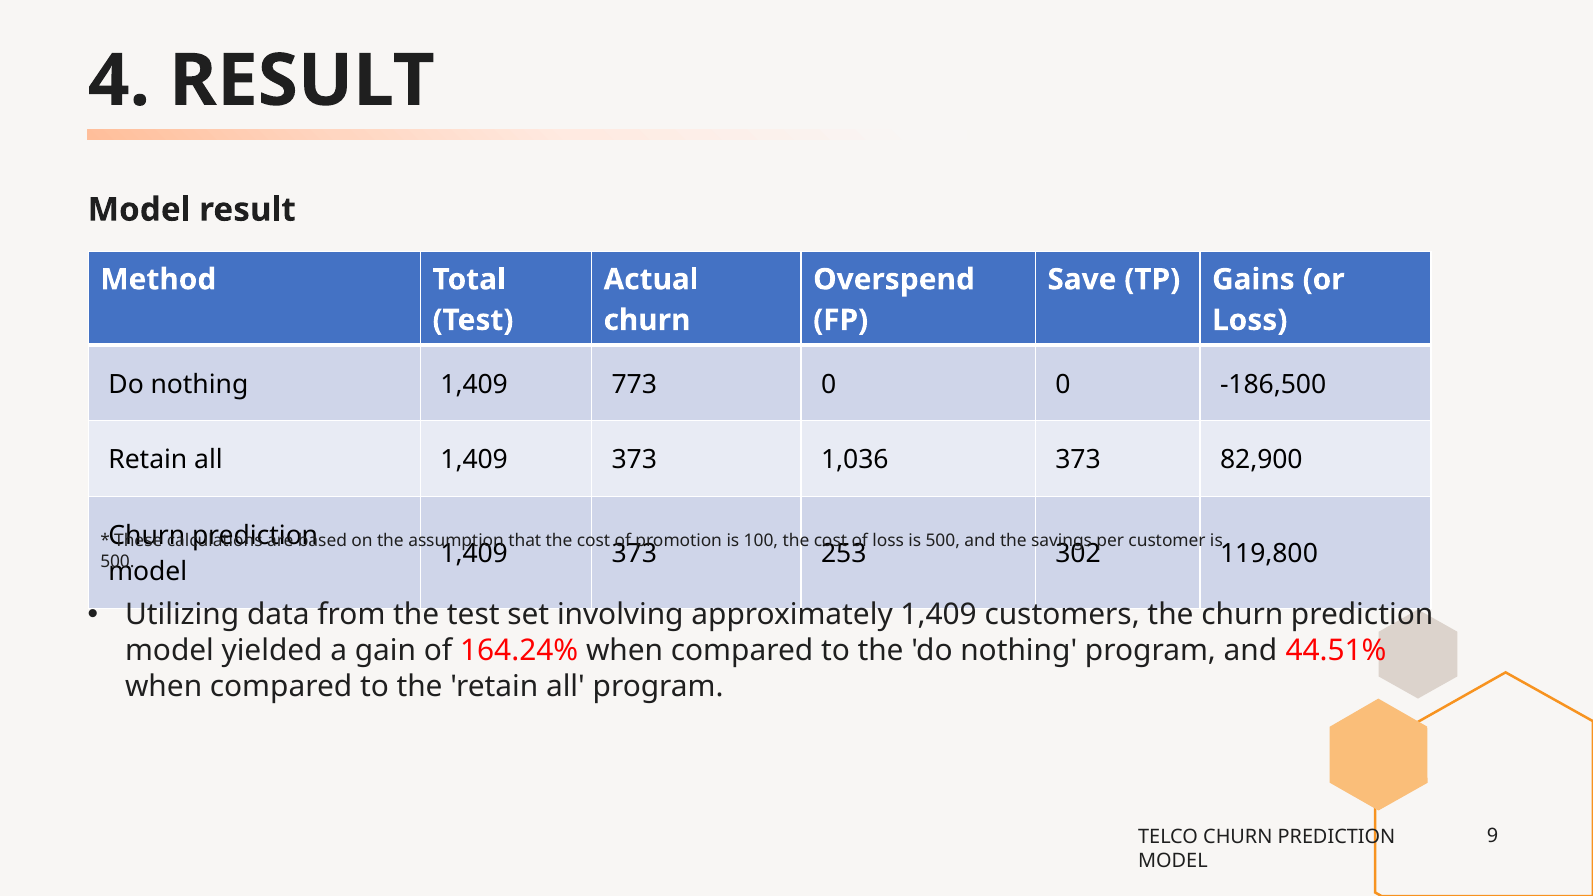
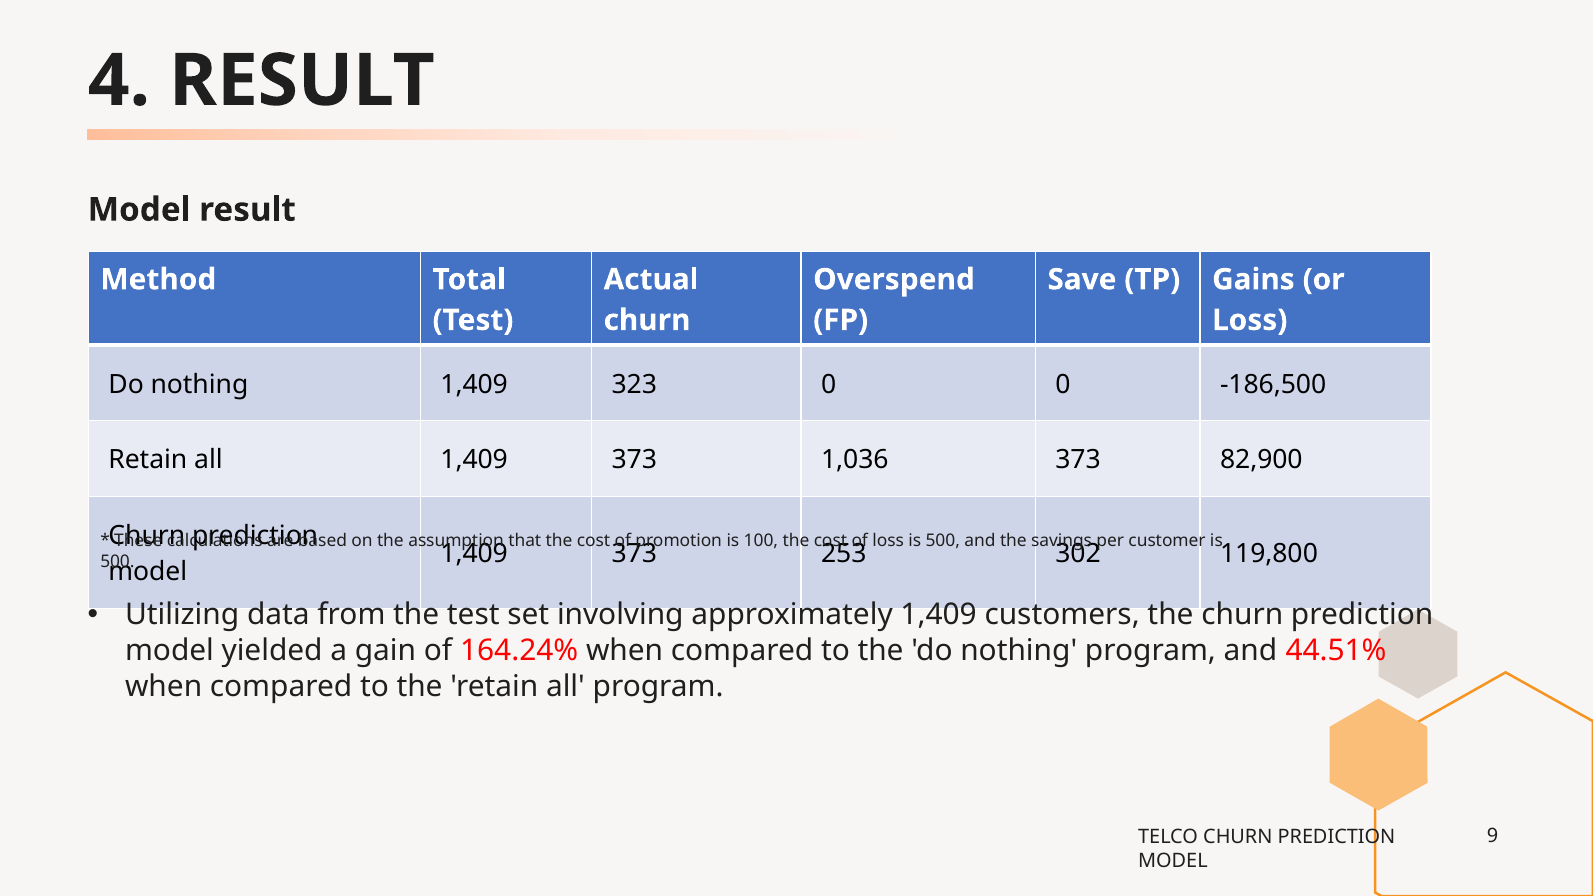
773: 773 -> 323 (634, 384)
